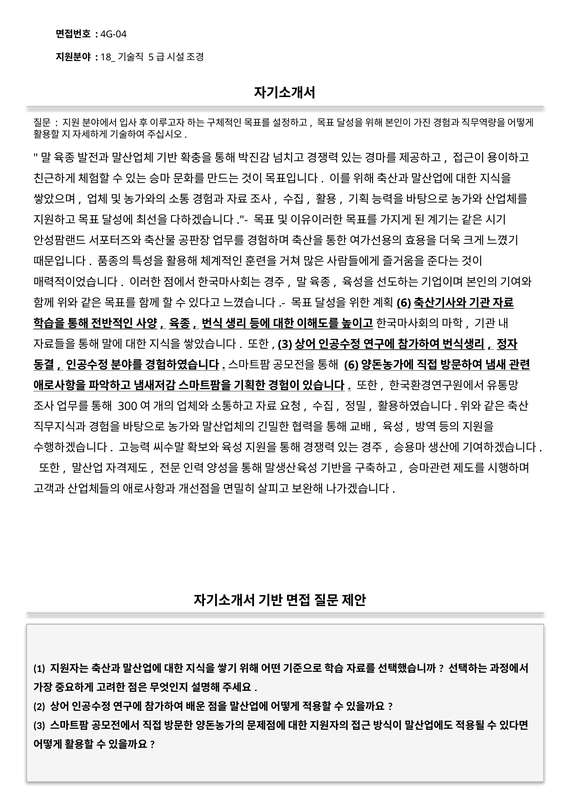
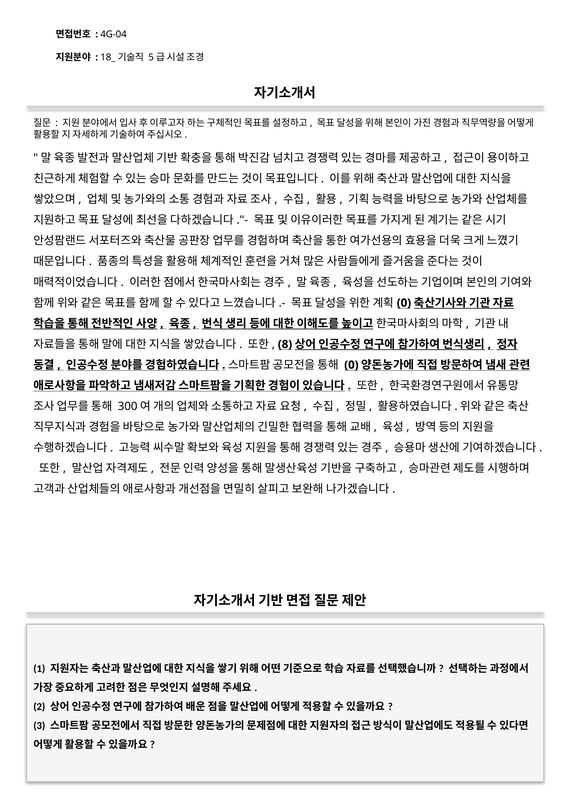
6: 6 -> 0 (404, 303)
3: 3 -> 8 (285, 344)
6: 6 -> 0 (351, 365)
